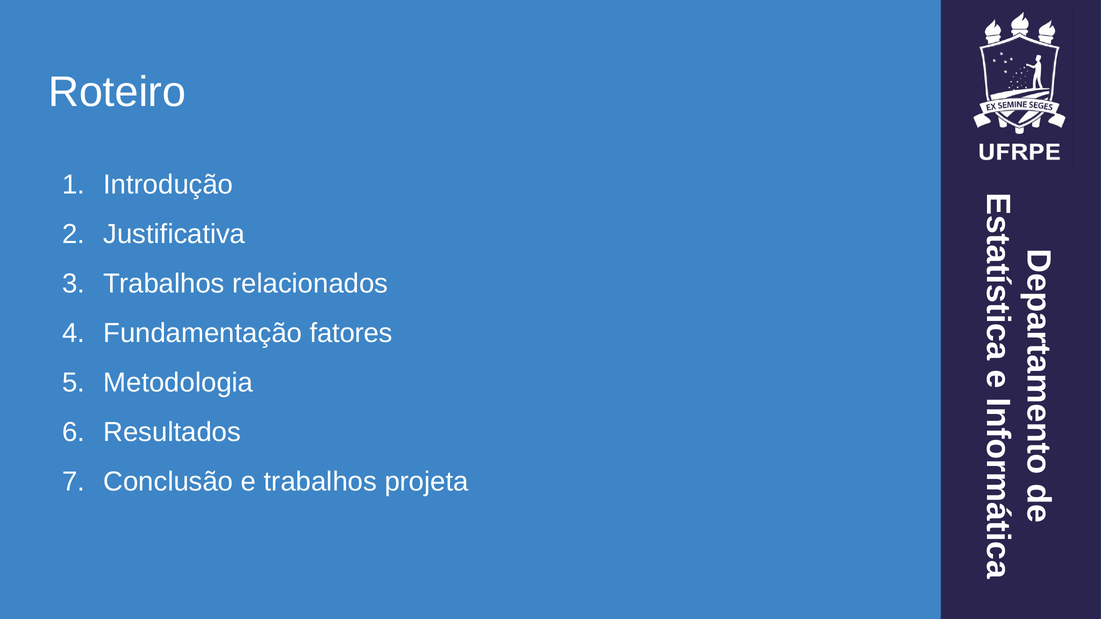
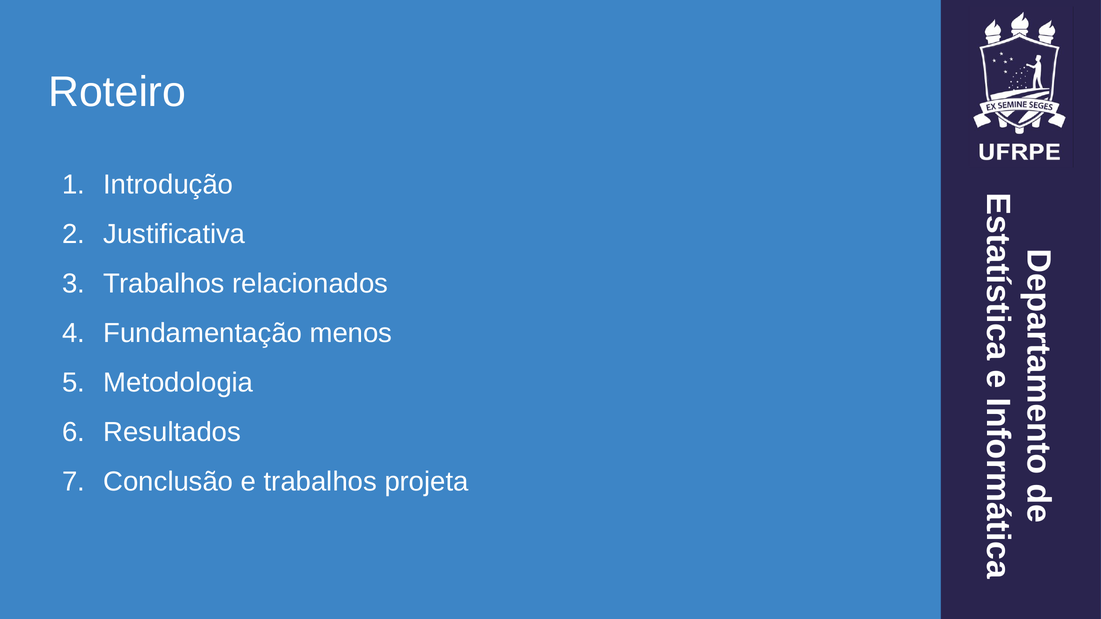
fatores: fatores -> menos (351, 333)
